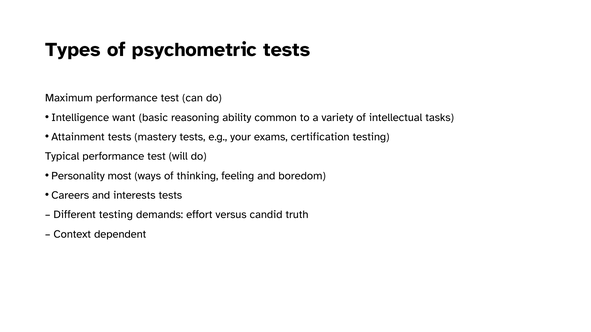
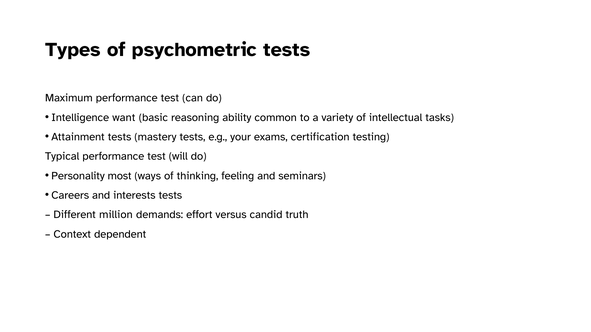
boredom: boredom -> seminars (302, 176)
Different testing: testing -> million (116, 215)
